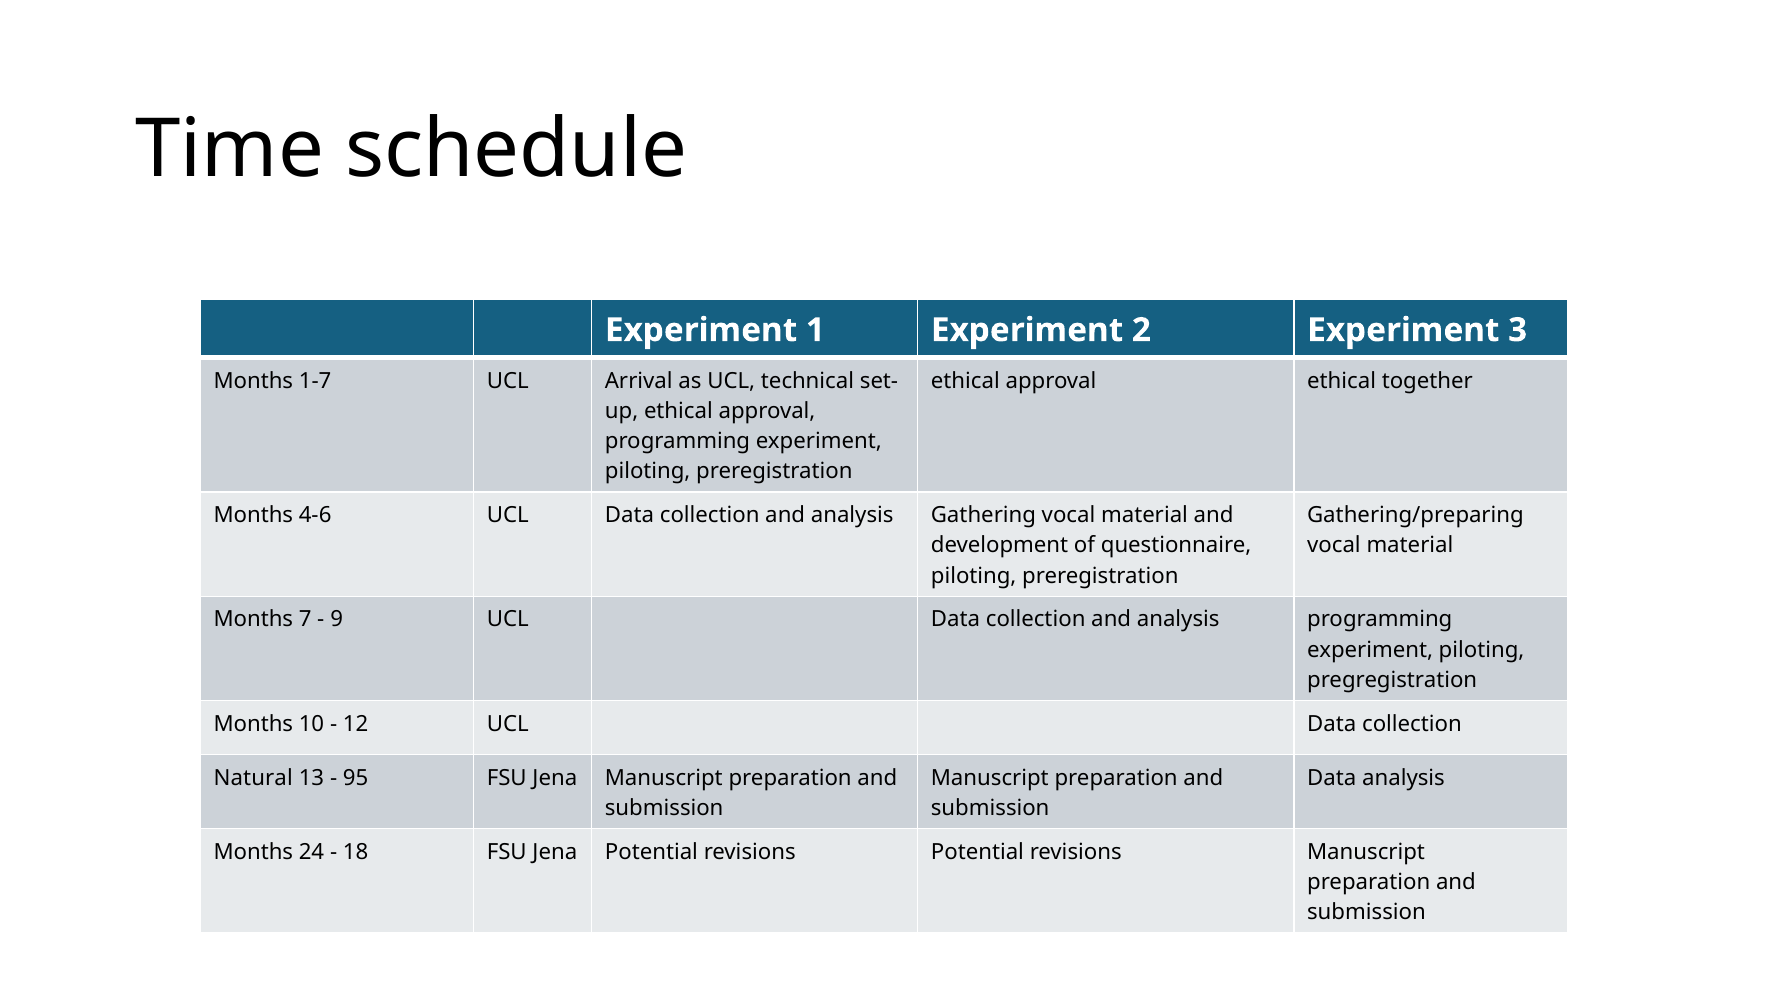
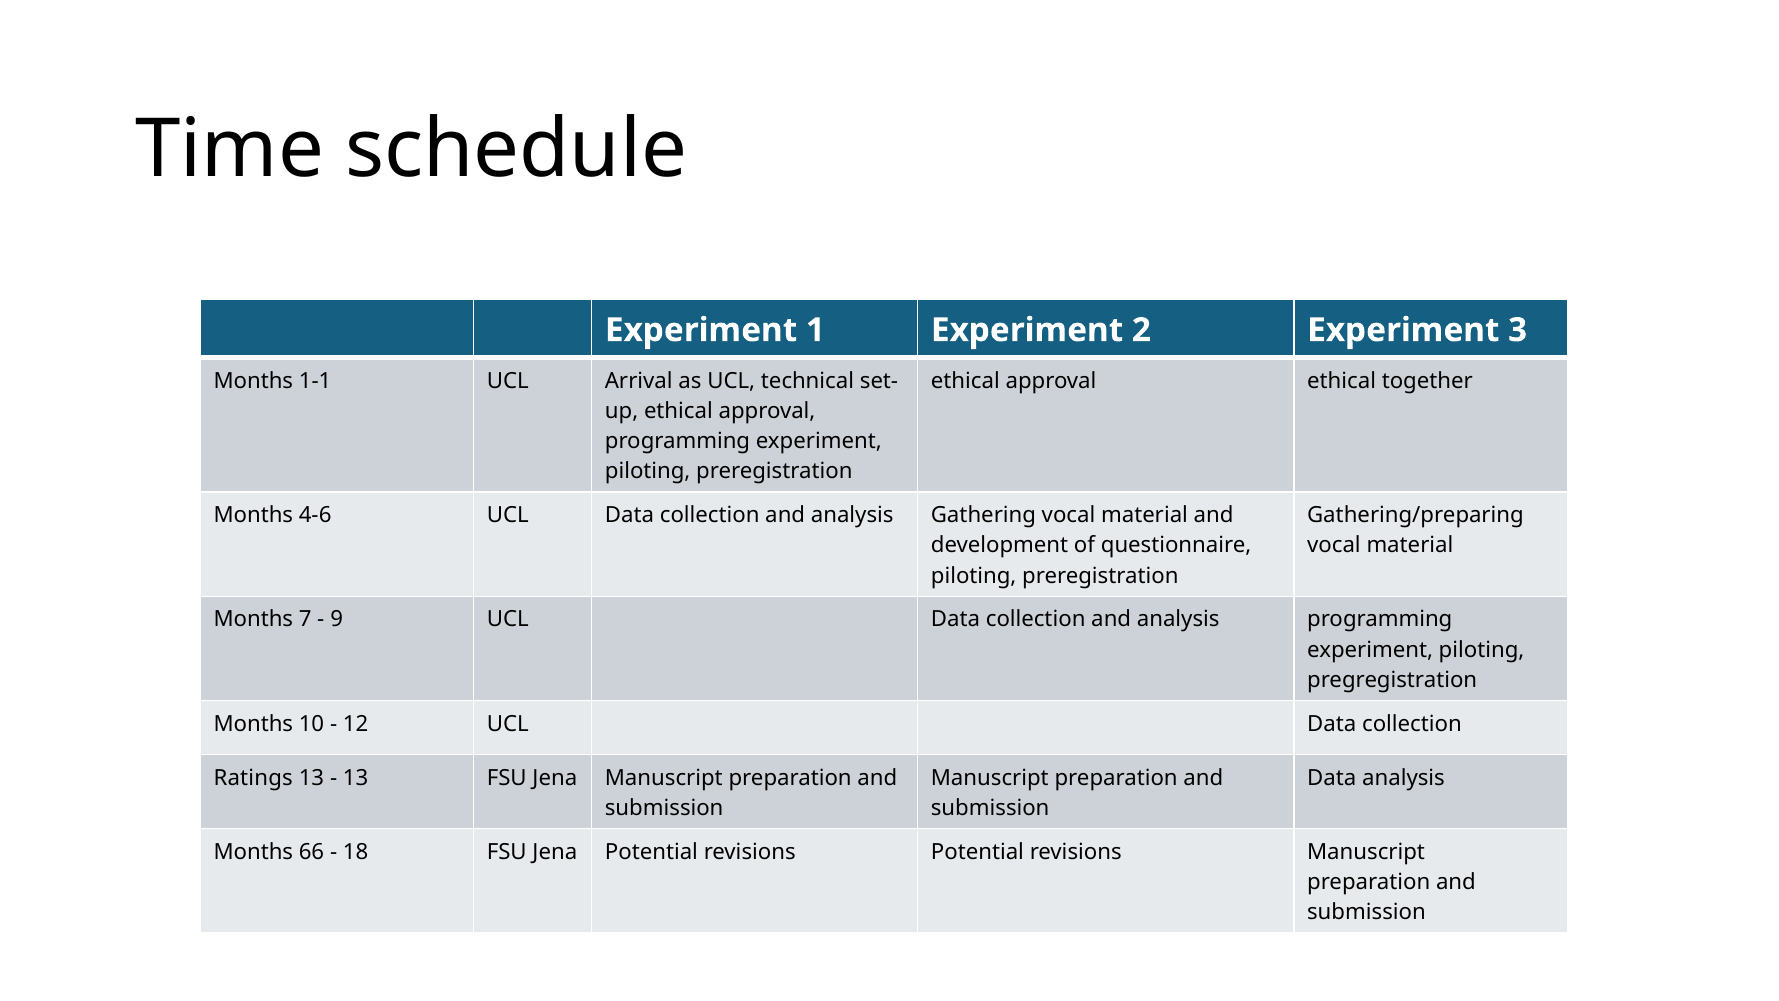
1-7: 1-7 -> 1-1 (315, 381)
Natural: Natural -> Ratings (253, 778)
95: 95 -> 13 (356, 778)
24: 24 -> 66 (311, 851)
